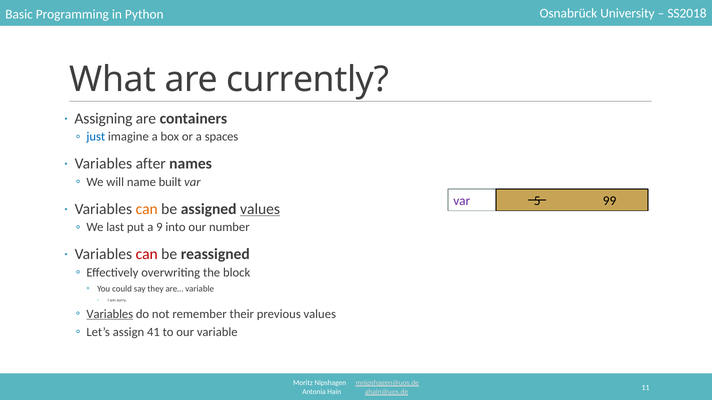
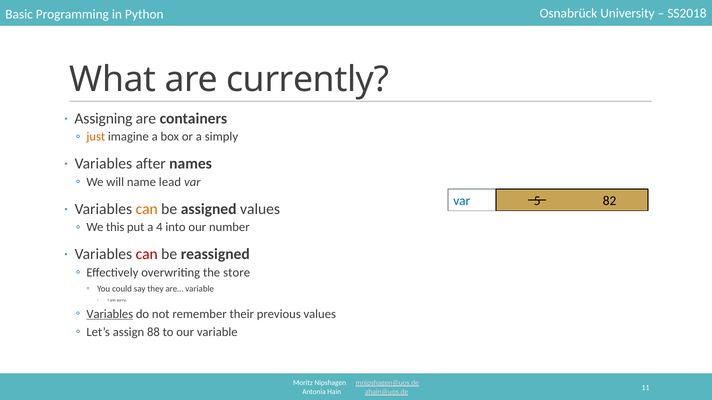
just colour: blue -> orange (96, 137)
spaces: spaces -> simply (221, 137)
built: built -> lead (170, 182)
var colour: purple -> blue (462, 201)
99: 99 -> 82 (610, 201)
values underline: present -> none (260, 209)
last: last -> this (115, 228)
9: 9 -> 4 (159, 228)
block: block -> store (237, 273)
41: 41 -> 88 (153, 332)
